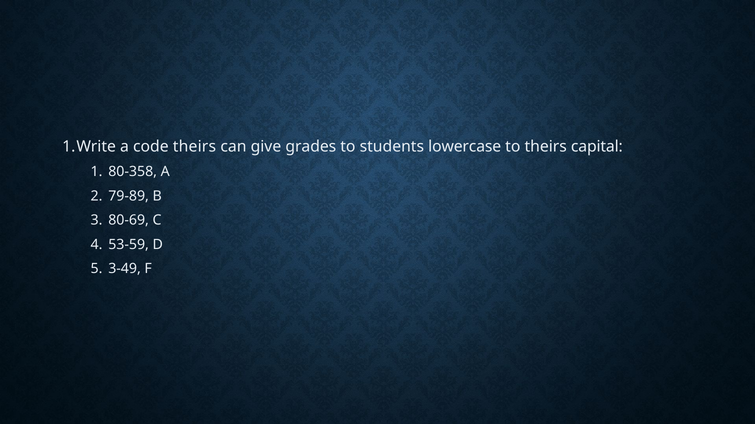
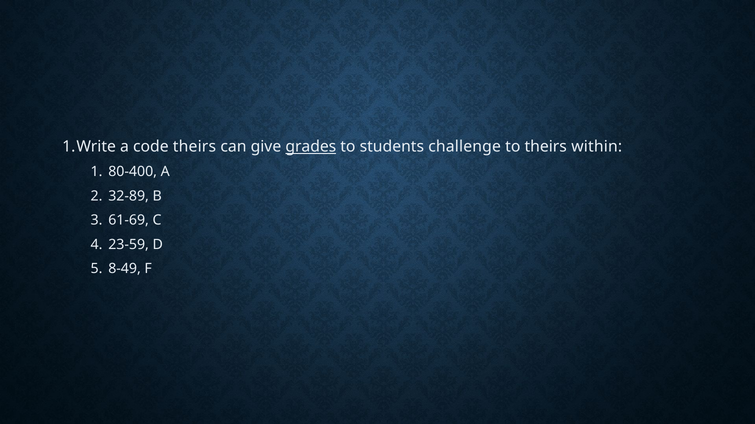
grades underline: none -> present (311, 147)
lowercase: lowercase -> challenge (465, 147)
capital: capital -> within (597, 147)
80-358: 80-358 -> 80-400 (133, 172)
79-89: 79-89 -> 32-89 (129, 196)
80-69: 80-69 -> 61-69 (129, 221)
53-59: 53-59 -> 23-59 (129, 245)
3-49: 3-49 -> 8-49 (125, 269)
